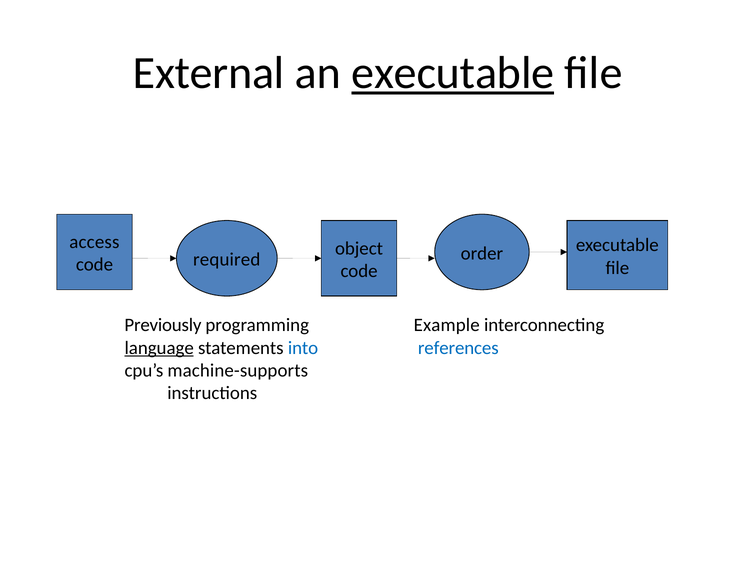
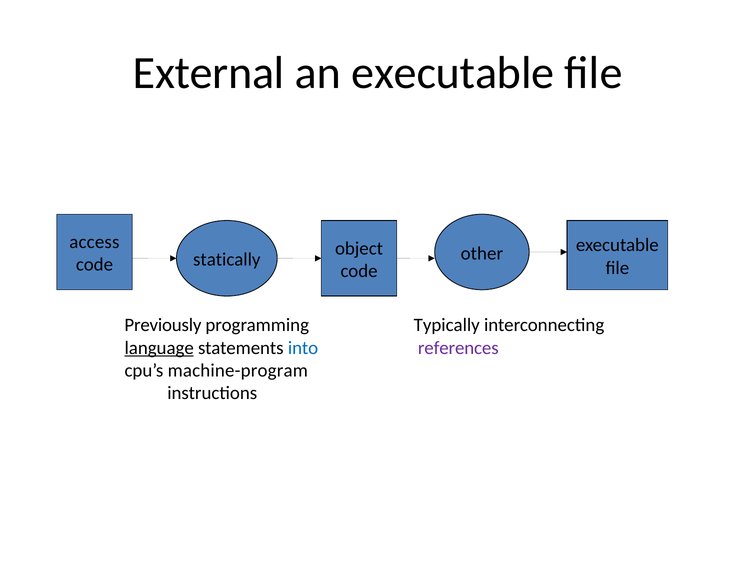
executable underline: present -> none (453, 73)
order: order -> other (482, 253)
required: required -> statically (227, 260)
Example: Example -> Typically (447, 325)
references colour: blue -> purple (458, 348)
machine-supports: machine-supports -> machine-program (238, 370)
